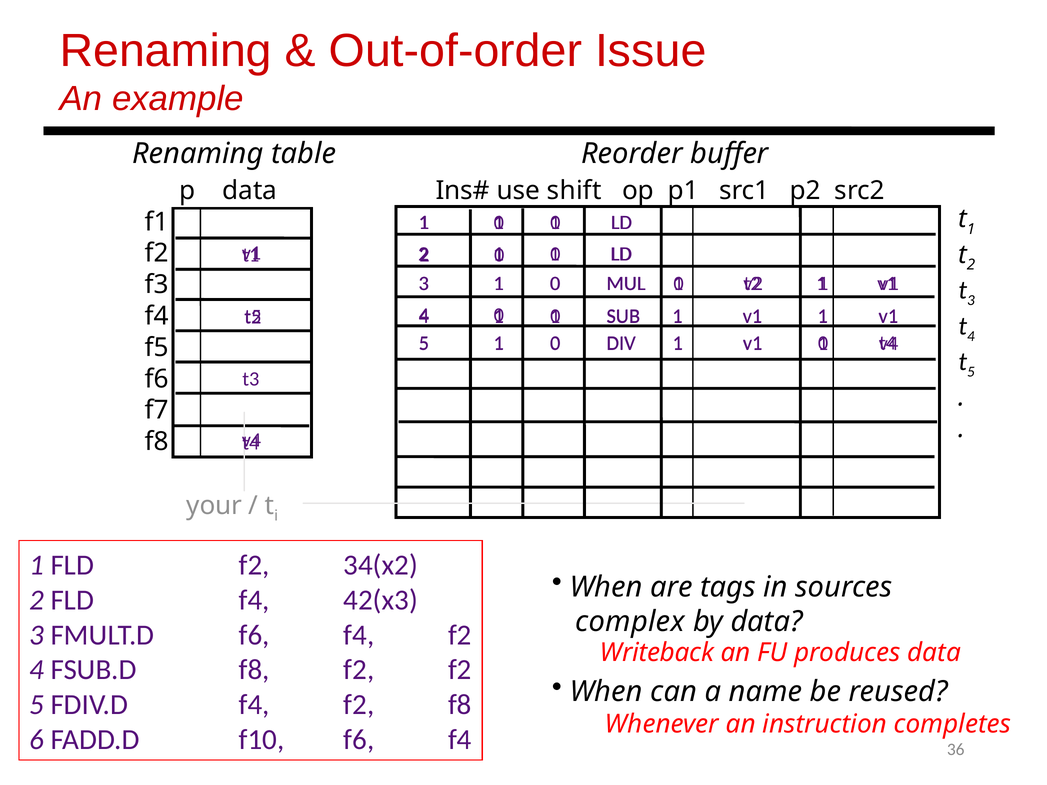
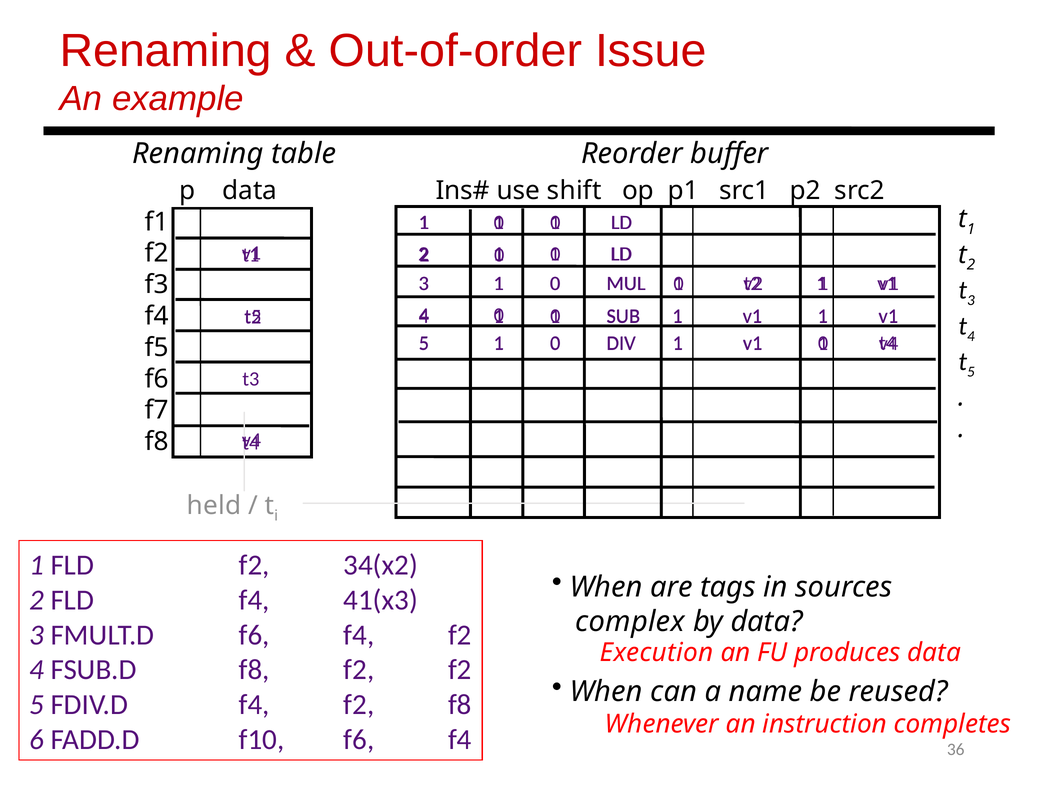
your: your -> held (214, 506)
42(x3: 42(x3 -> 41(x3 (381, 600)
Writeback: Writeback -> Execution (657, 653)
